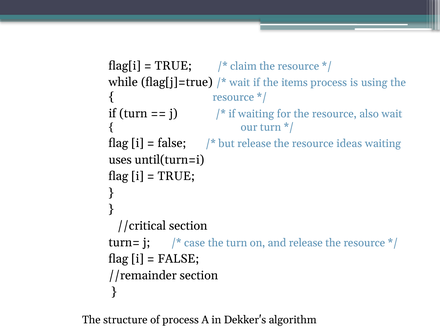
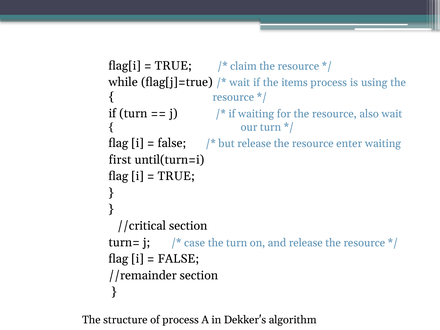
ideas: ideas -> enter (349, 144)
uses: uses -> first (120, 160)
